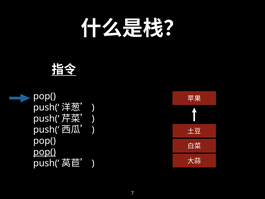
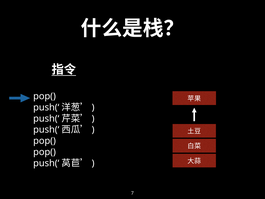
pop( underline: present -> none (44, 152)
